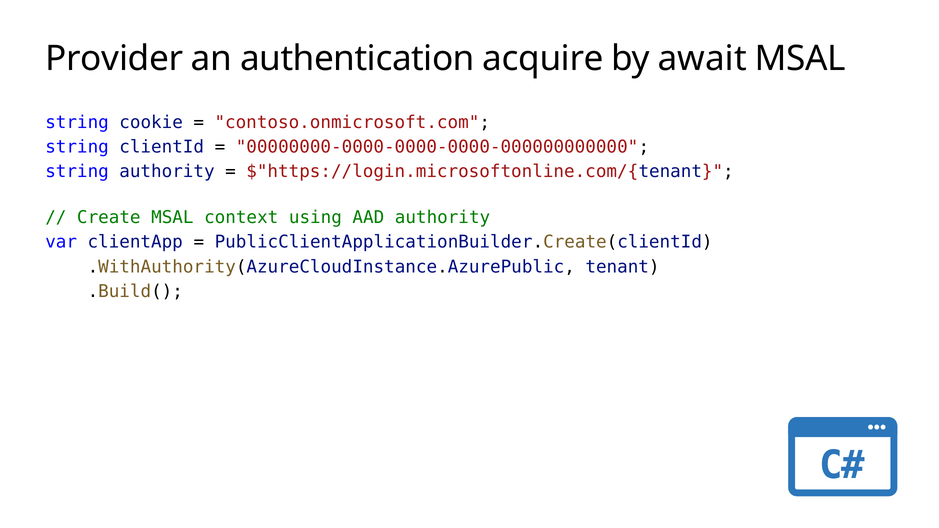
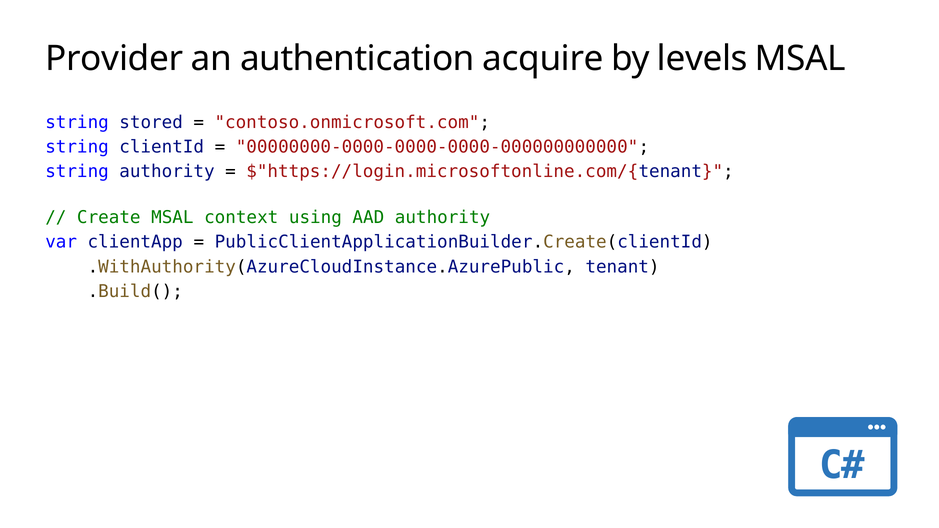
await: await -> levels (702, 59)
cookie: cookie -> stored (151, 122)
